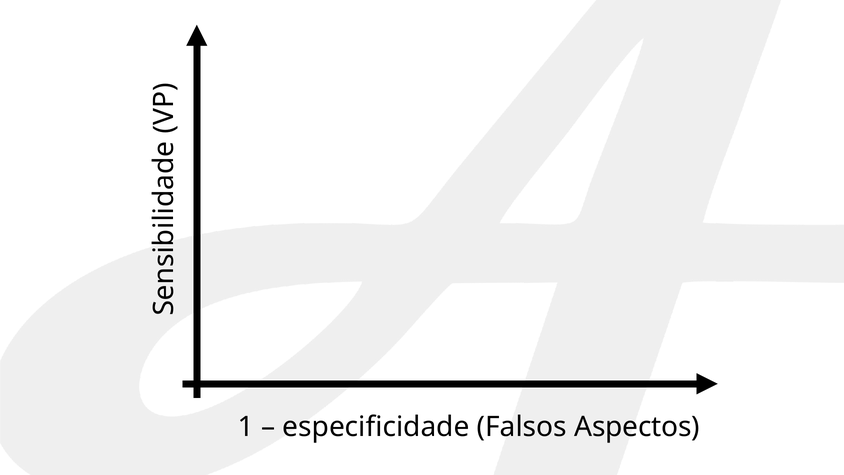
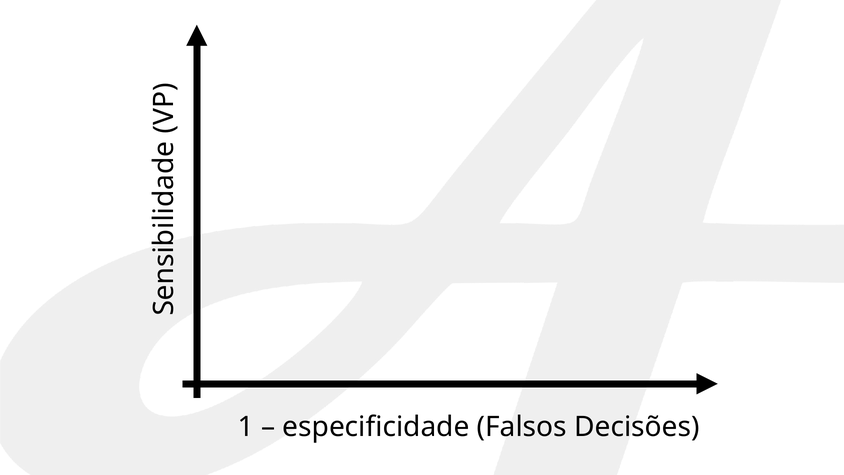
Aspectos: Aspectos -> Decisões (637, 427)
